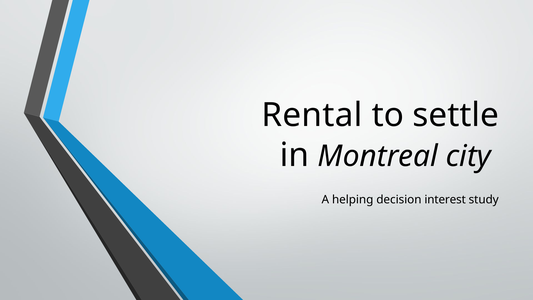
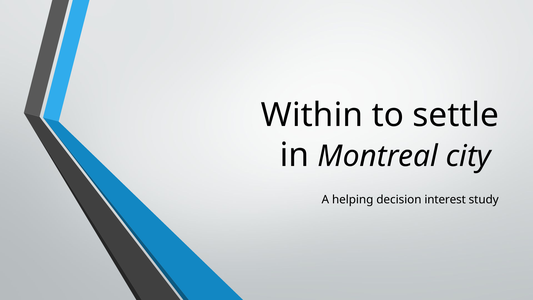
Rental: Rental -> Within (312, 115)
